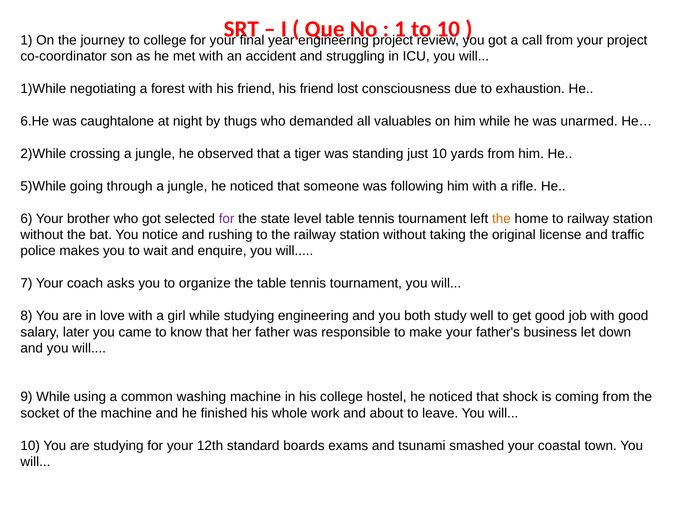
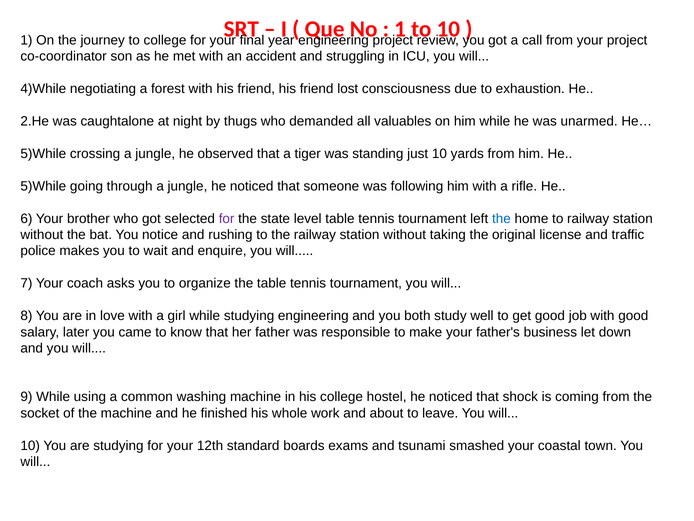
1)While: 1)While -> 4)While (43, 89)
6.He: 6.He -> 2.He (35, 121)
2)While: 2)While -> 5)While (43, 154)
the colour: orange -> blue (501, 218)
